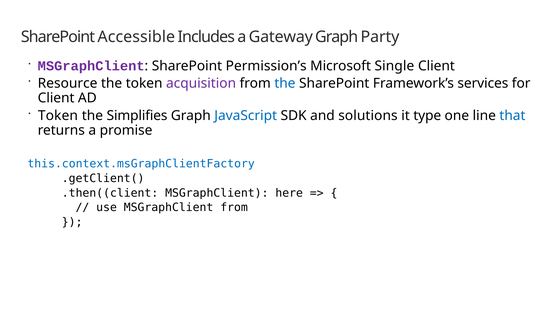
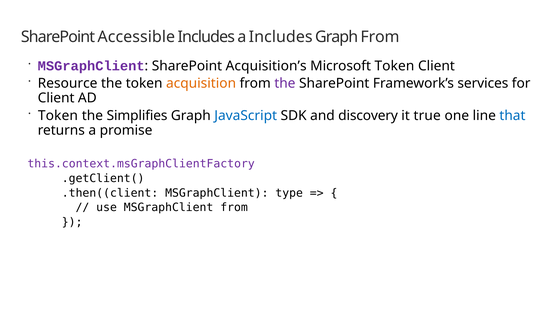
a Gateway: Gateway -> Includes (281, 37)
Graph Party: Party -> From (380, 37)
Permission’s: Permission’s -> Acquisition’s (266, 66)
Microsoft Single: Single -> Token (394, 66)
acquisition colour: purple -> orange (201, 83)
the colour: blue -> purple (285, 83)
solutions: solutions -> discovery (368, 116)
type: type -> true (427, 116)
this.context.msGraphClientFactory colour: blue -> purple (141, 164)
here: here -> type (289, 193)
